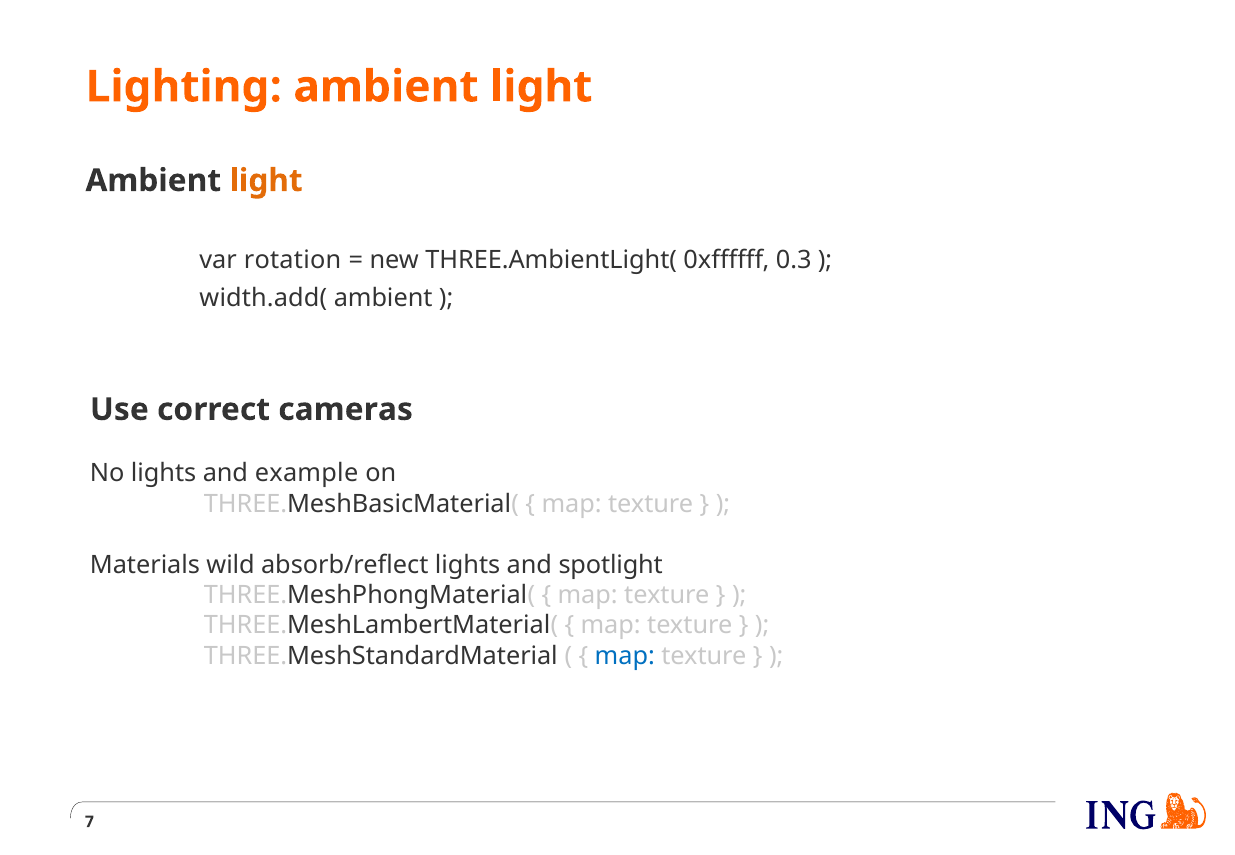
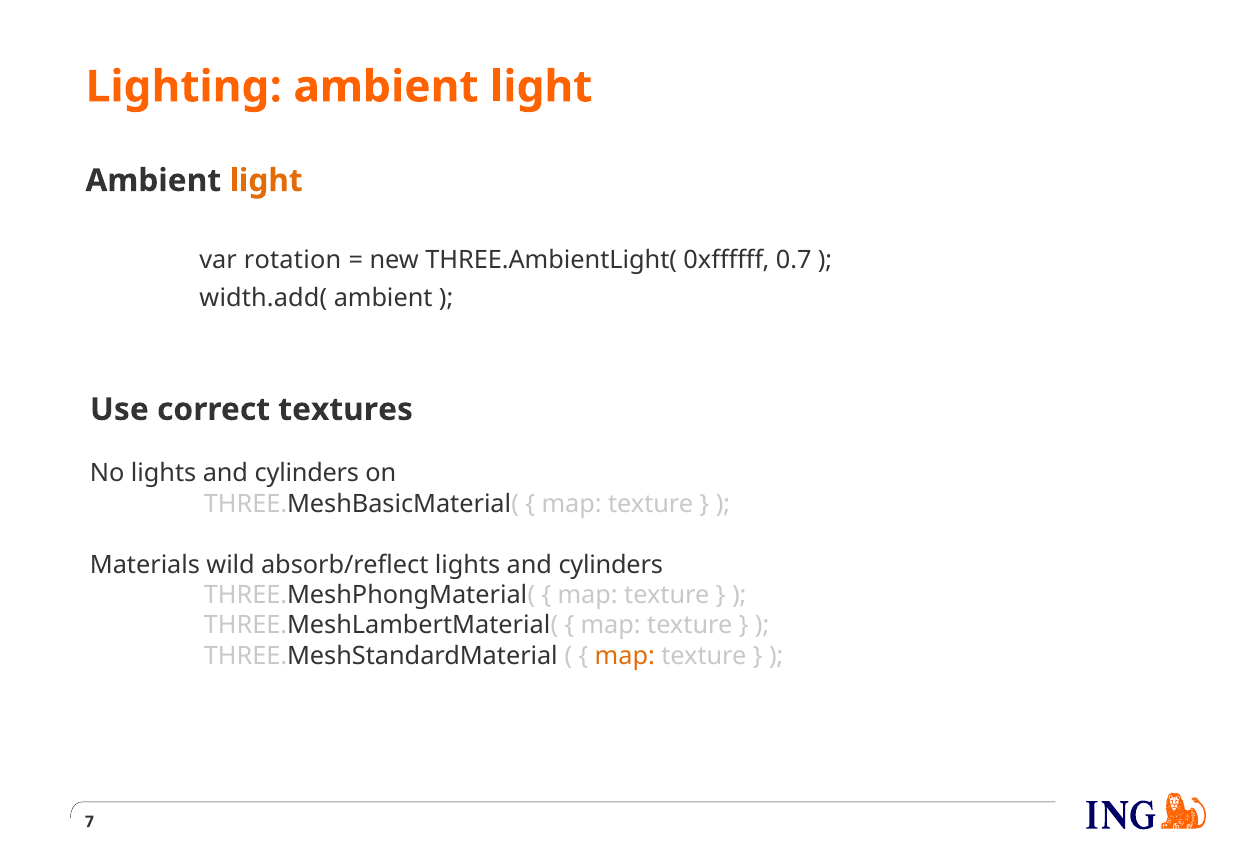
0.3: 0.3 -> 0.7 (794, 260)
cameras: cameras -> textures (346, 409)
No lights and example: example -> cylinders (307, 474)
absorb/reflect lights and spotlight: spotlight -> cylinders (611, 565)
map colour: blue -> orange (625, 656)
